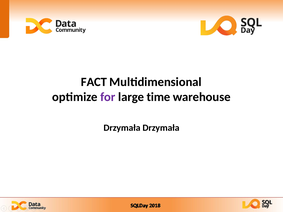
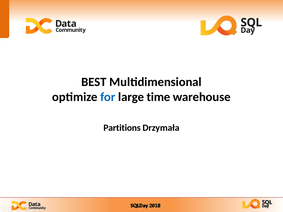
FACT: FACT -> BEST (94, 82)
for colour: purple -> blue (108, 97)
Drzymała: Drzymała -> Partitions (122, 128)
